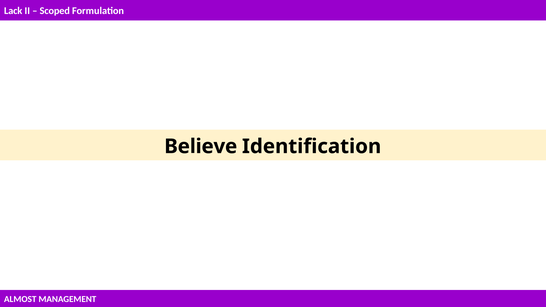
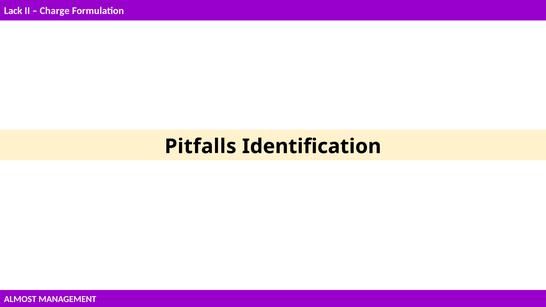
Scoped: Scoped -> Charge (55, 11)
Believe: Believe -> Pitfalls (201, 146)
